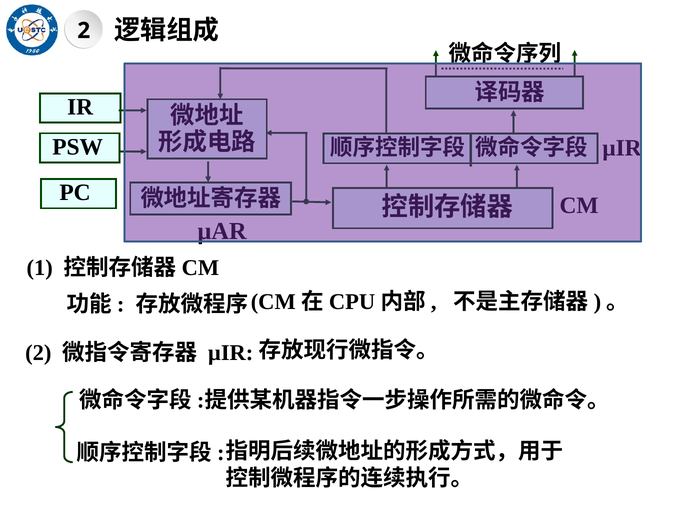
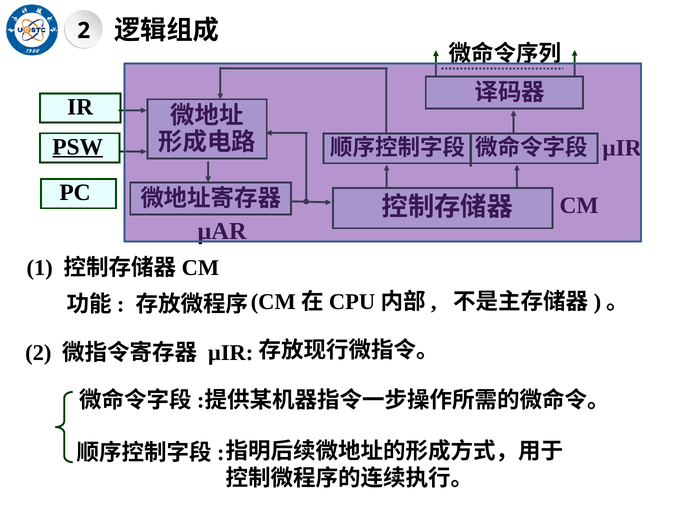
PSW underline: none -> present (78, 147)
